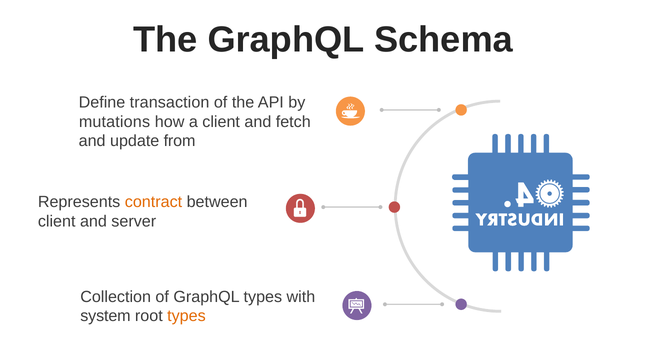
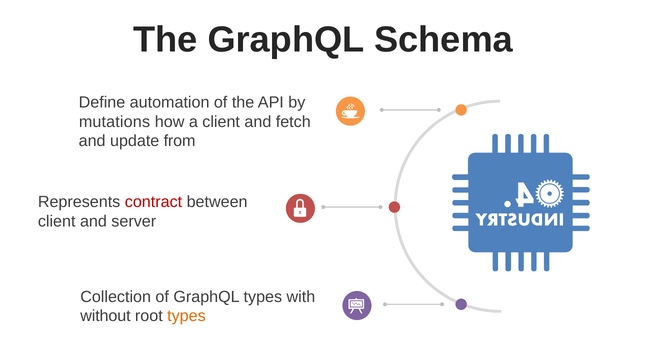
transaction: transaction -> automation (170, 102)
contract colour: orange -> red (153, 202)
system: system -> without (105, 316)
